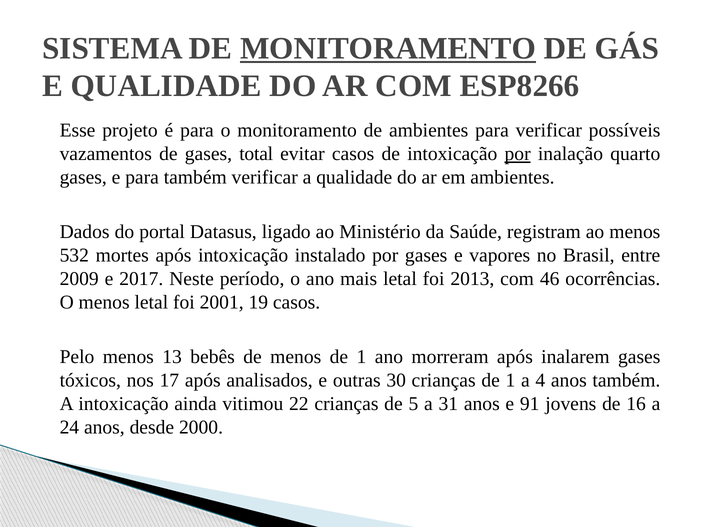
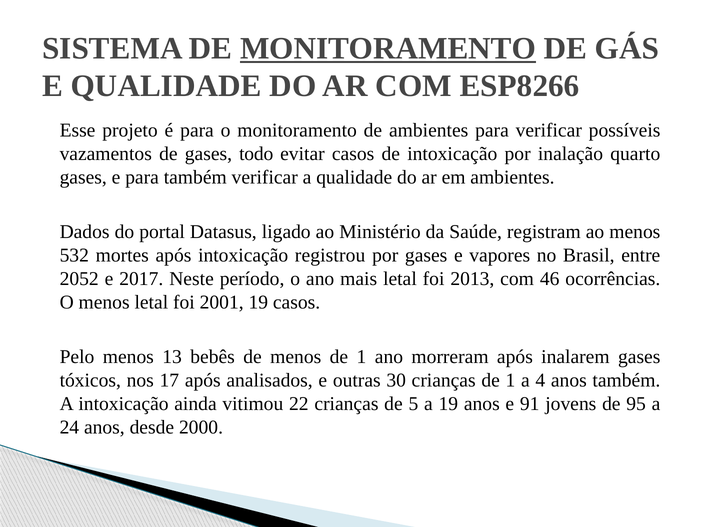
total: total -> todo (256, 154)
por underline: present -> none (518, 154)
instalado: instalado -> registrou (330, 255)
2009: 2009 -> 2052 (79, 279)
a 31: 31 -> 19 (448, 404)
16: 16 -> 95 (636, 404)
